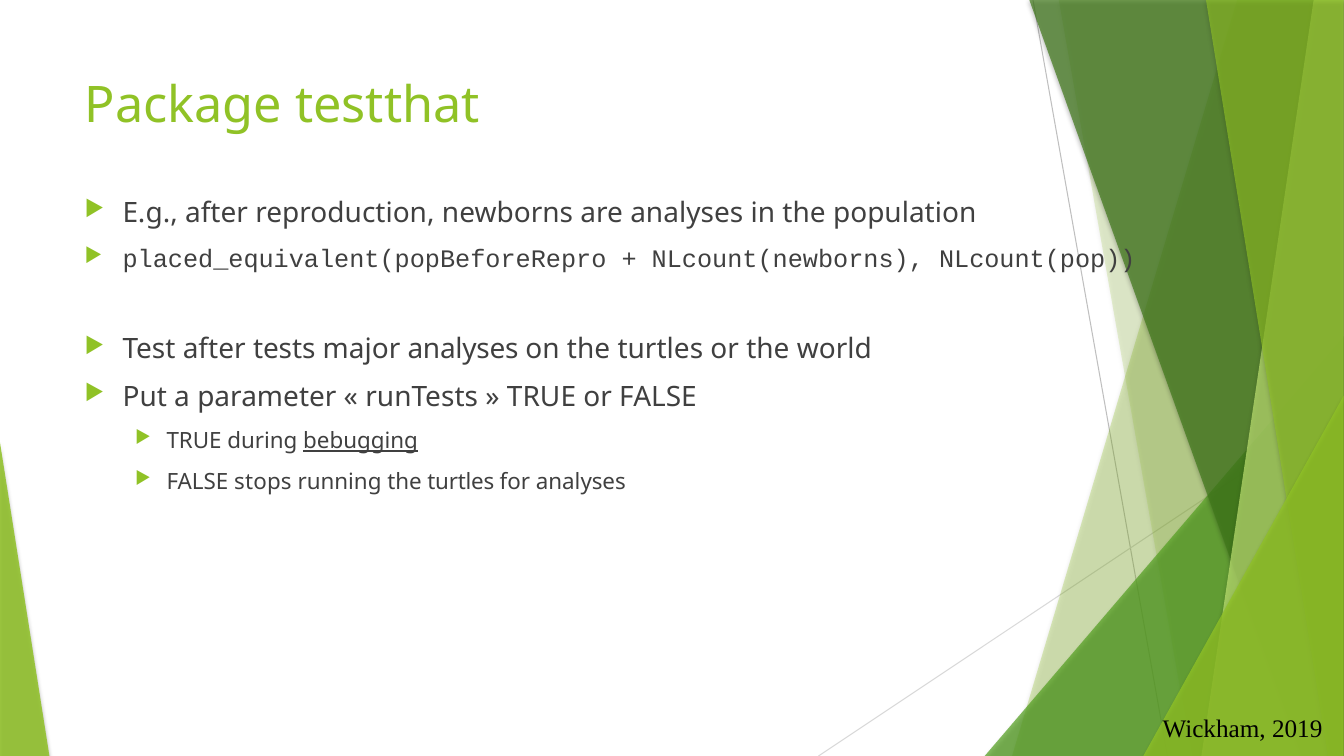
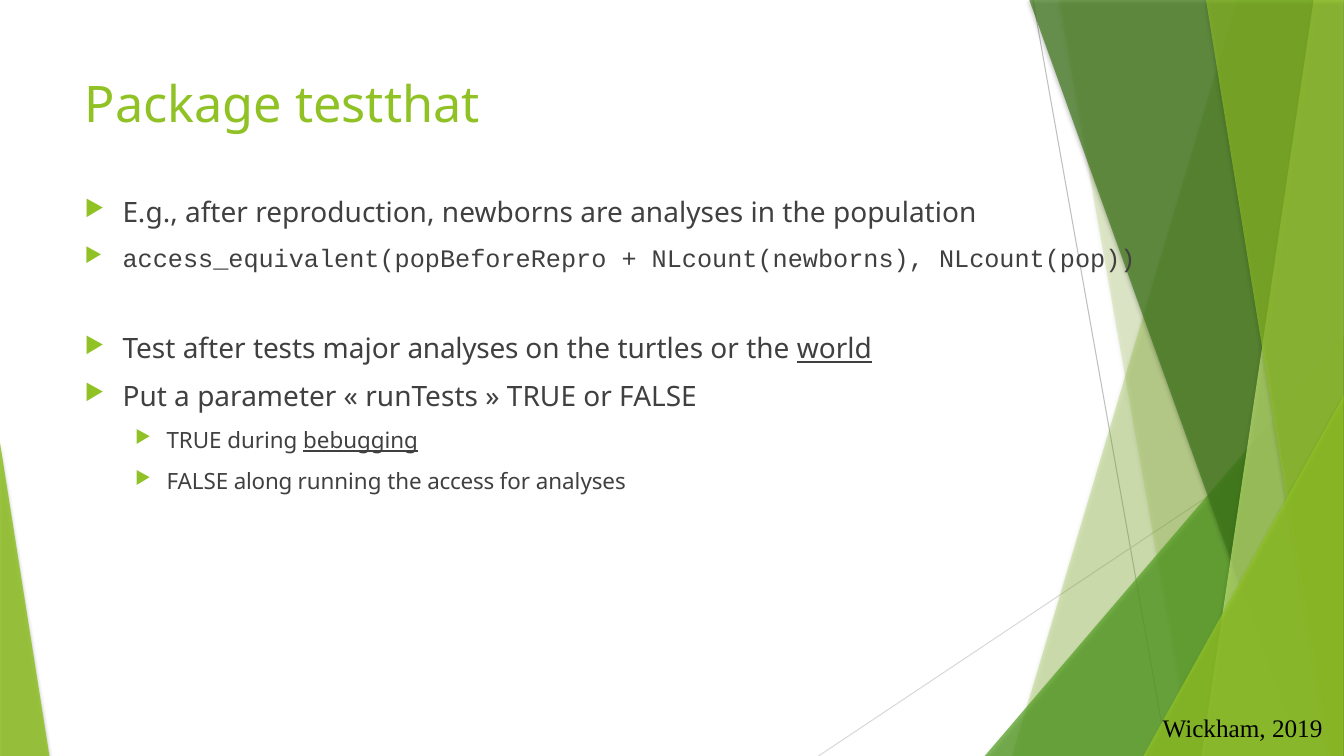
placed_equivalent(popBeforeRepro: placed_equivalent(popBeforeRepro -> access_equivalent(popBeforeRepro (364, 259)
world underline: none -> present (834, 350)
stops: stops -> along (263, 482)
running the turtles: turtles -> access (461, 482)
